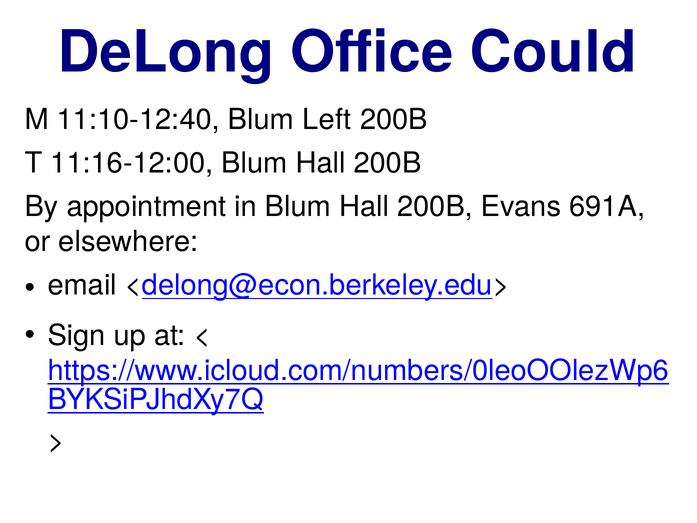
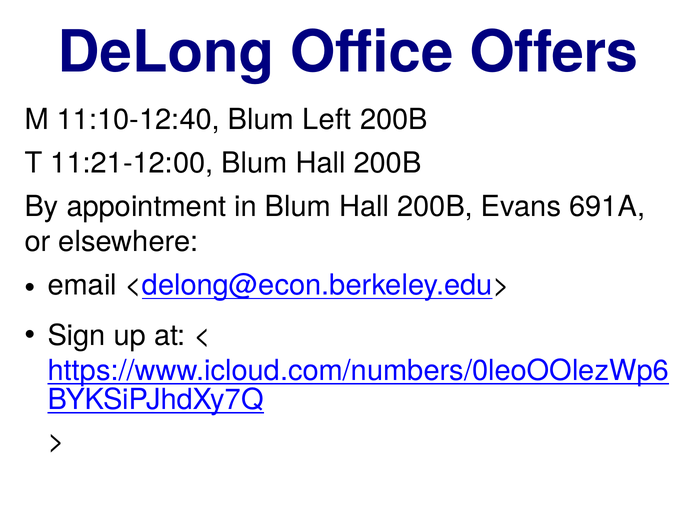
Could: Could -> Offers (554, 52)
11:16-12:00: 11:16-12:00 -> 11:21-12:00 (132, 163)
